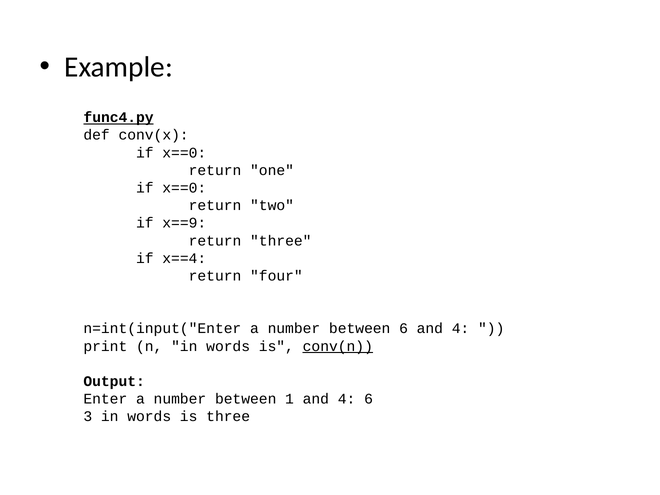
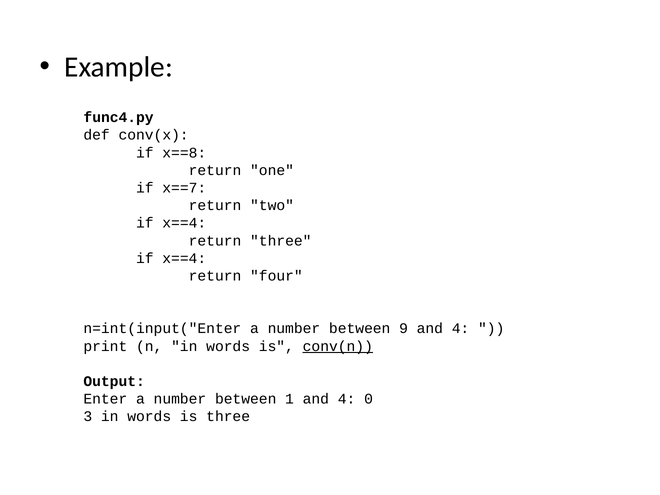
func4.py underline: present -> none (119, 118)
x==0: x==0 -> x==8 (184, 153)
x==0: x==0 -> x==7 (184, 188)
x==9: x==9 -> x==4 (184, 223)
between 6: 6 -> 9 (404, 329)
4 6: 6 -> 0 (369, 399)
